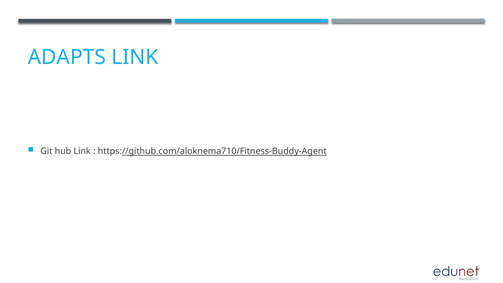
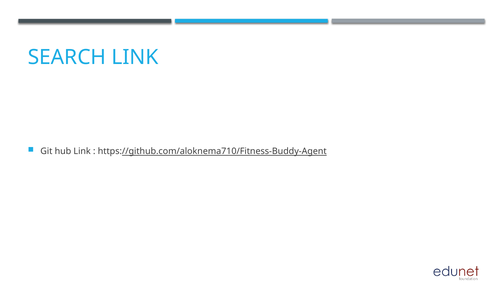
ADAPTS: ADAPTS -> SEARCH (67, 57)
